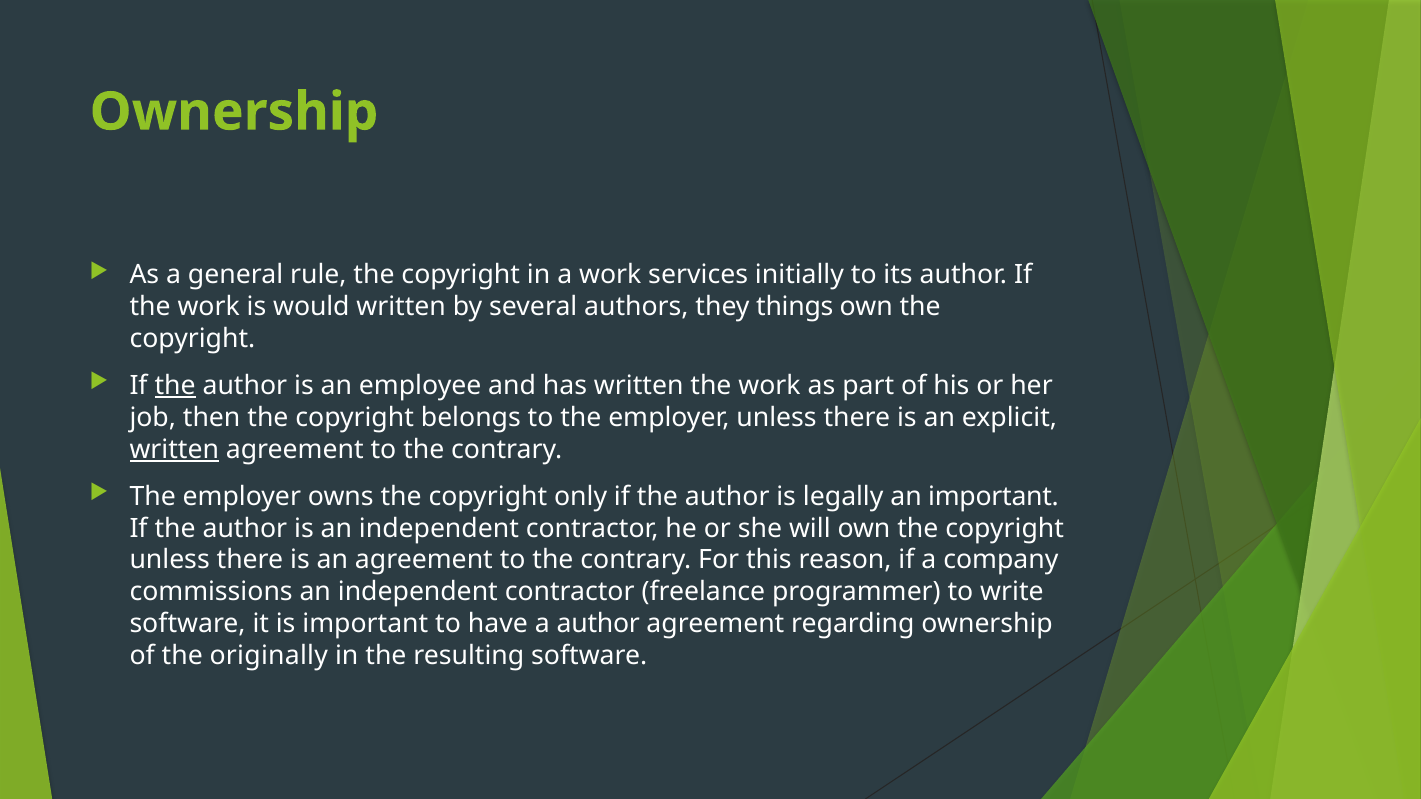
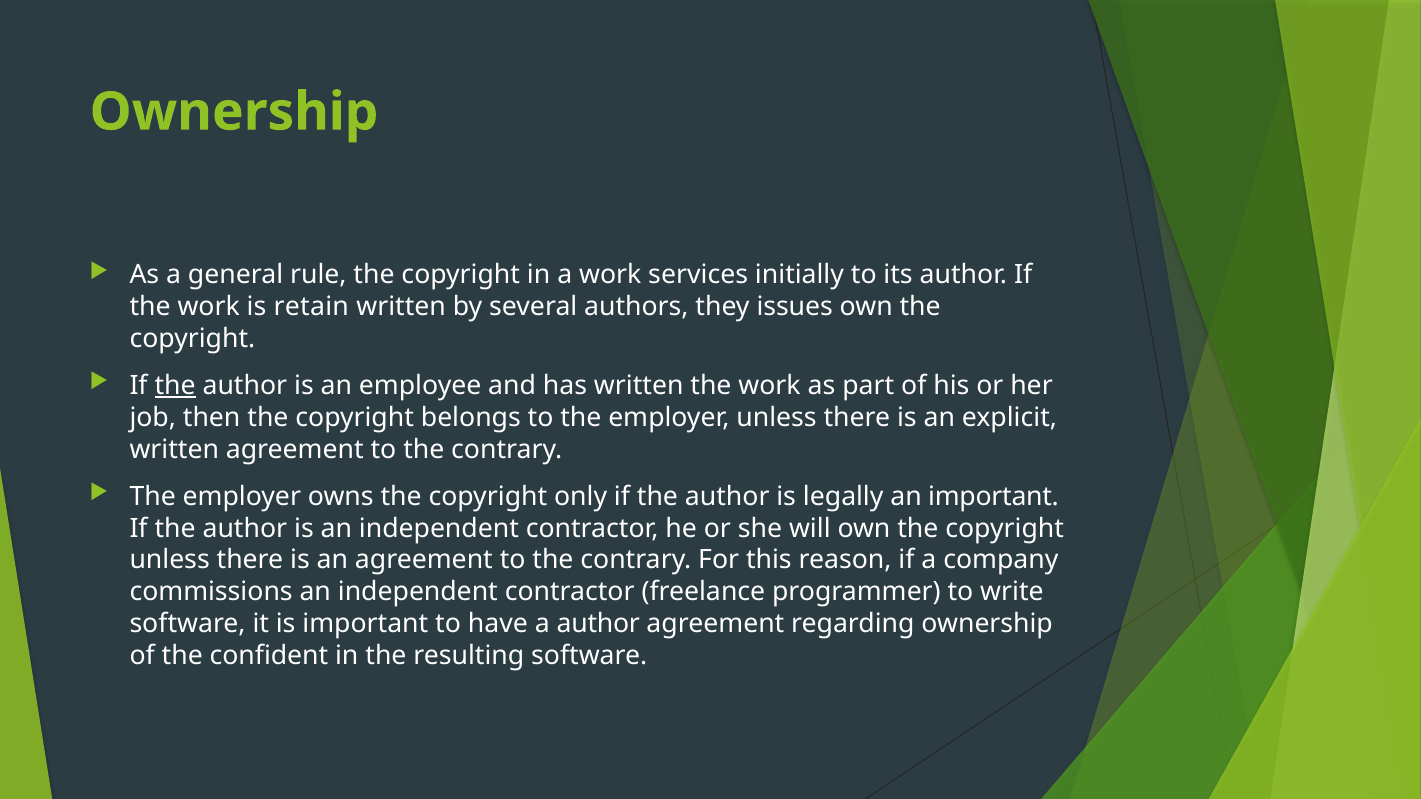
would: would -> retain (311, 307)
things: things -> issues (795, 307)
written underline: present -> none (174, 450)
originally: originally -> confident (269, 656)
